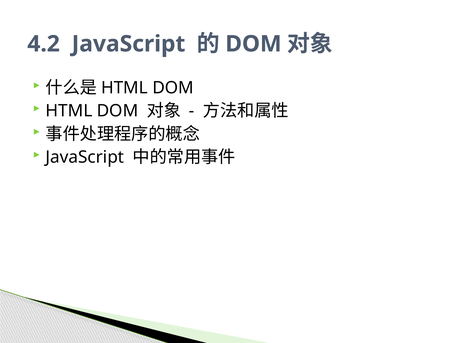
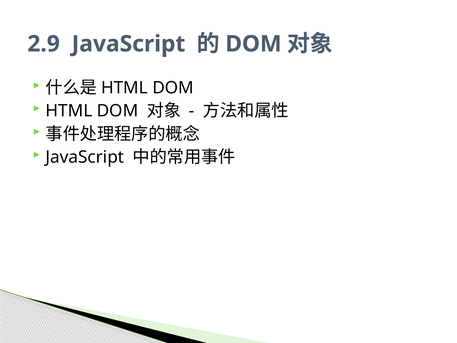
4.2: 4.2 -> 2.9 (44, 44)
